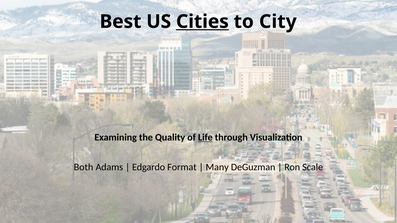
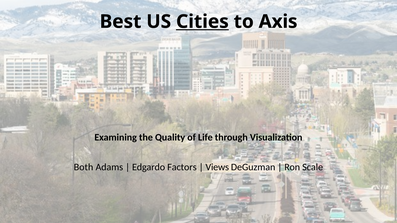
City: City -> Axis (278, 22)
Life underline: present -> none (205, 138)
Format: Format -> Factors (182, 167)
Many: Many -> Views (217, 167)
